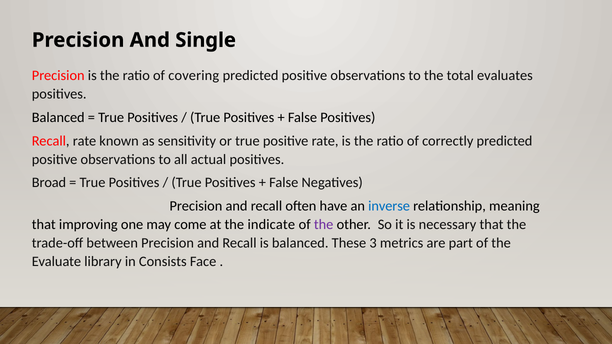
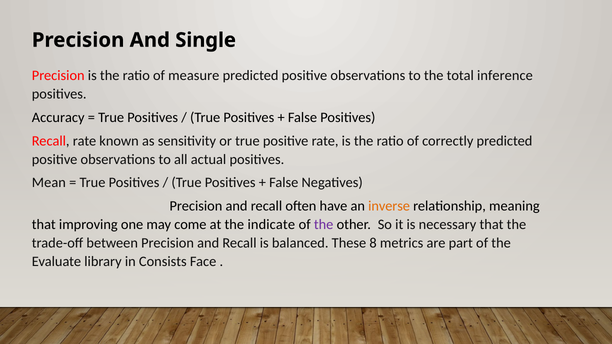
covering: covering -> measure (194, 76)
evaluates: evaluates -> inference (505, 76)
Balanced: Balanced -> Accuracy (58, 117)
Broad: Broad -> Mean (49, 183)
inverse colour: blue -> orange (389, 206)
3: 3 -> 8 (373, 243)
